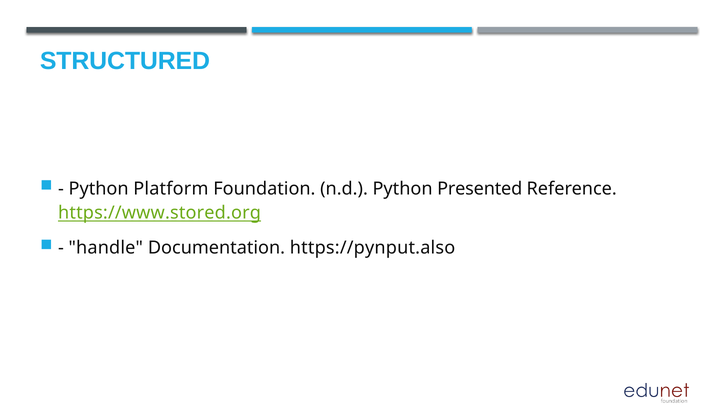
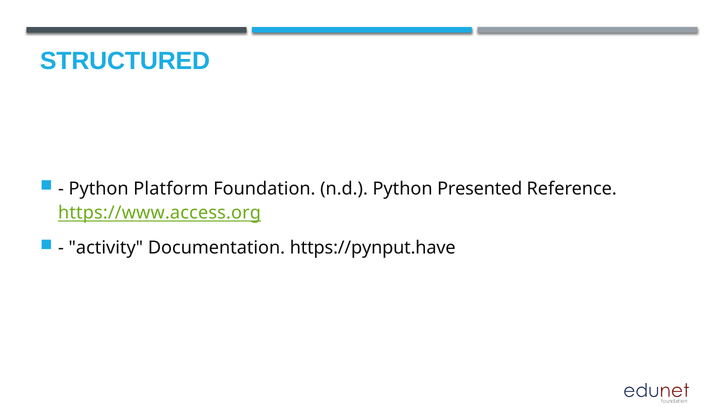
https://www.stored.org: https://www.stored.org -> https://www.access.org (160, 213)
handle: handle -> activity (106, 248)
https://pynput.also: https://pynput.also -> https://pynput.have (373, 248)
